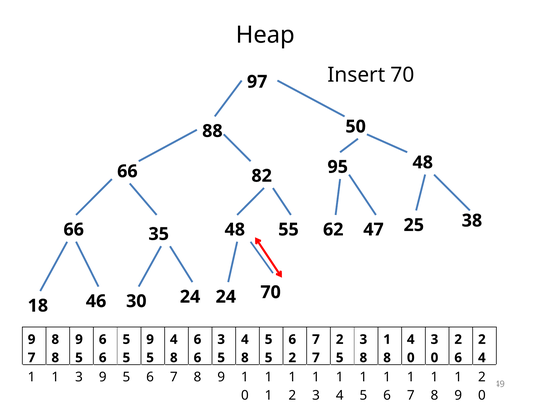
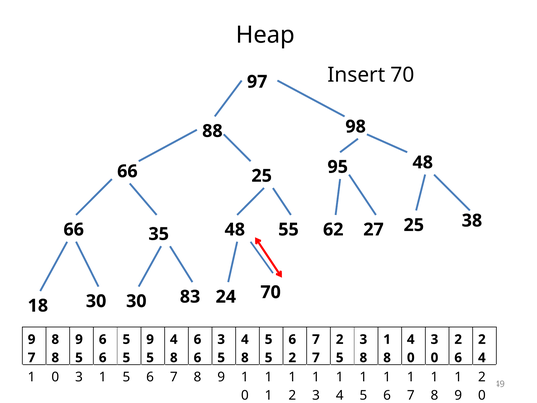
50: 50 -> 98 (356, 127)
66 82: 82 -> 25 (262, 176)
47: 47 -> 27 (374, 229)
18 46: 46 -> 30 (96, 301)
30 24: 24 -> 83 (190, 297)
1: 1 -> 0 (55, 377)
9: 9 -> 1 (103, 377)
